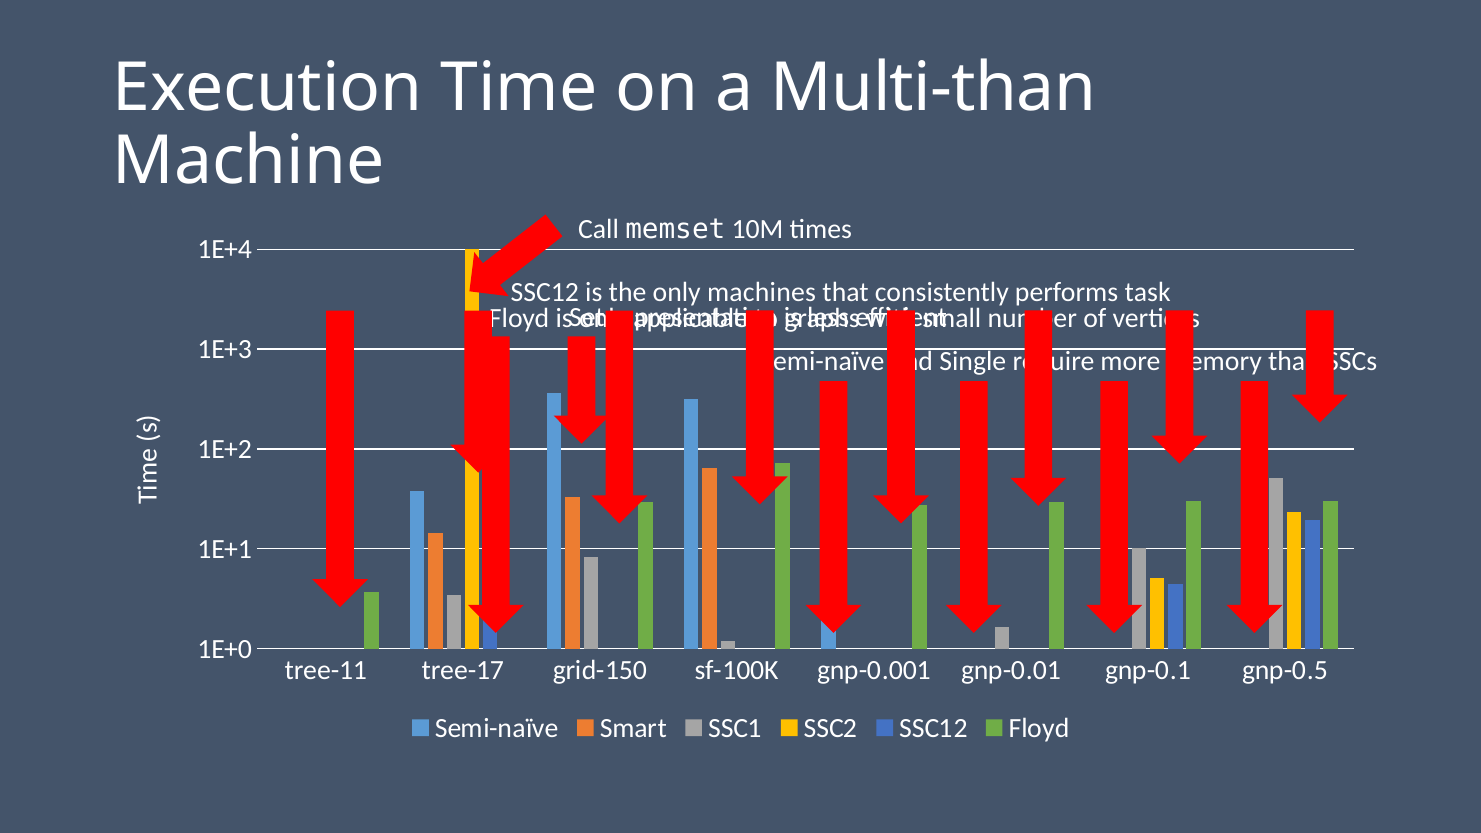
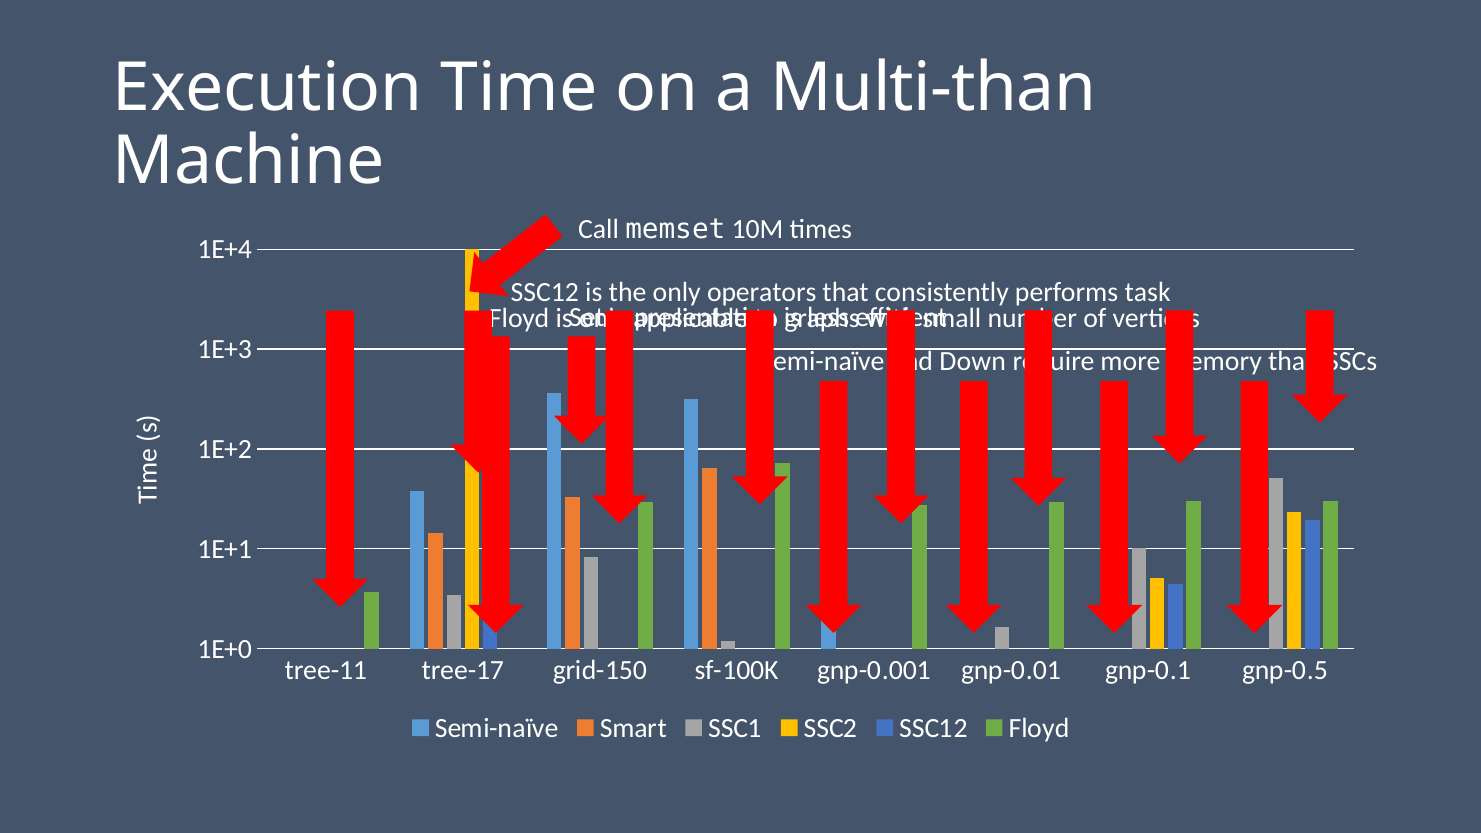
machines: machines -> operators (762, 292)
Single: Single -> Down (973, 362)
